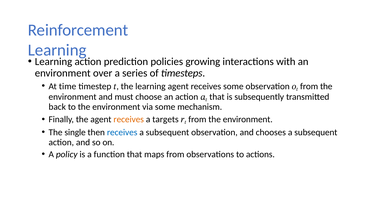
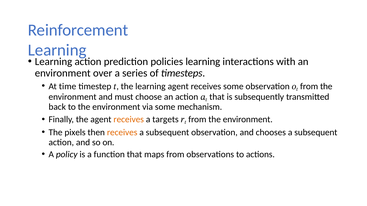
policies growing: growing -> learning (203, 62)
single: single -> pixels (75, 133)
receives colour: blue -> orange (122, 133)
